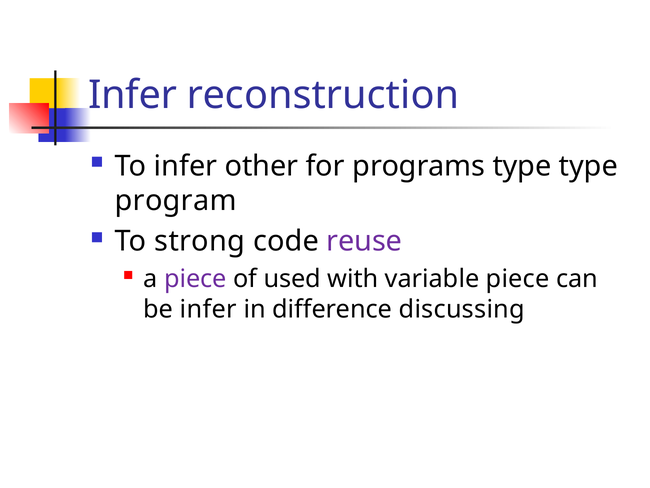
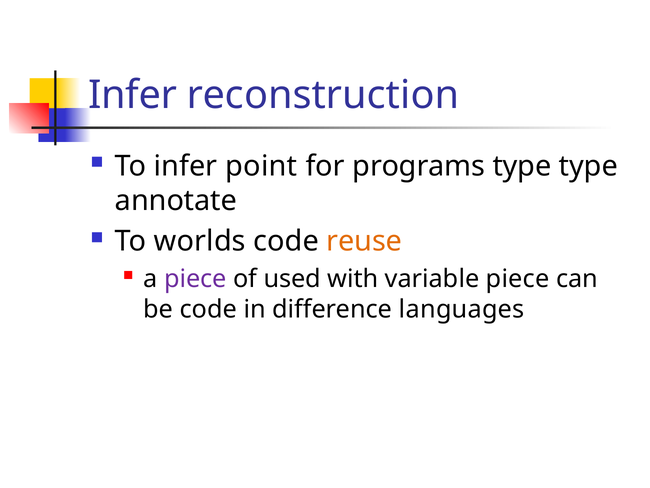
other: other -> point (261, 166)
program: program -> annotate (176, 201)
strong: strong -> worlds (200, 241)
reuse colour: purple -> orange (364, 241)
be infer: infer -> code (208, 309)
discussing: discussing -> languages (462, 309)
